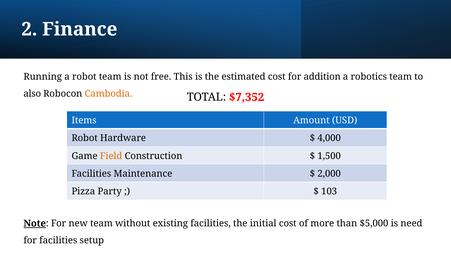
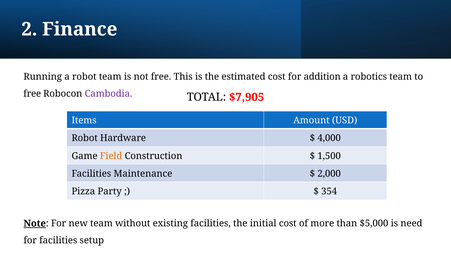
also: also -> free (32, 93)
Cambodia colour: orange -> purple (108, 93)
$7,352: $7,352 -> $7,905 (247, 97)
103: 103 -> 354 (329, 191)
